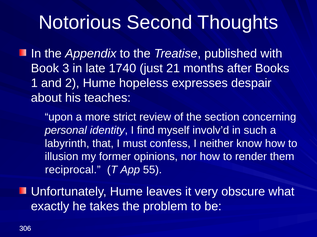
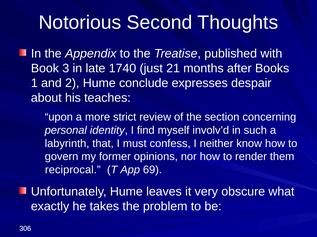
hopeless: hopeless -> conclude (144, 83)
illusion: illusion -> govern (62, 157)
55: 55 -> 69 (152, 170)
